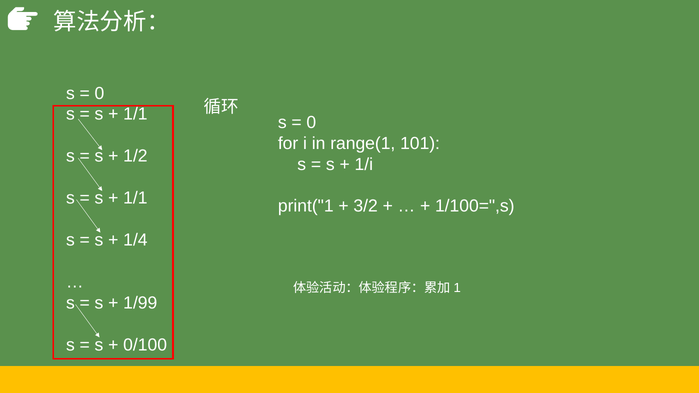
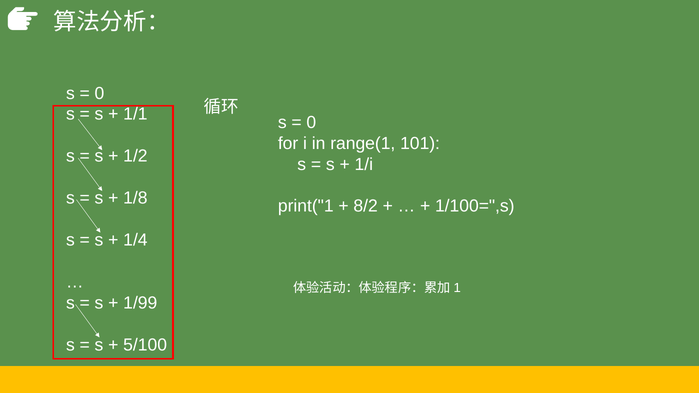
1/1: 1/1 -> 1/8 (135, 198)
3/2: 3/2 -> 8/2 (366, 206)
0/100: 0/100 -> 5/100 (145, 345)
